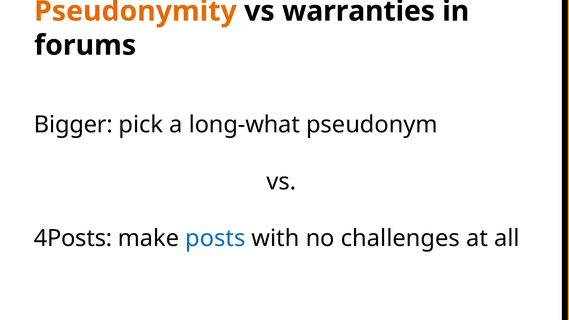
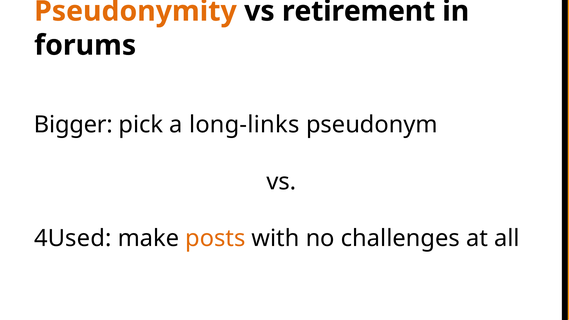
warranties: warranties -> retirement (359, 11)
long-what: long-what -> long-links (244, 125)
4Posts: 4Posts -> 4Used (73, 239)
posts colour: blue -> orange (215, 239)
